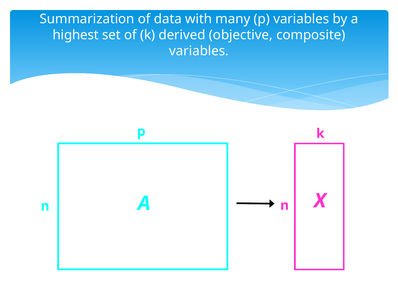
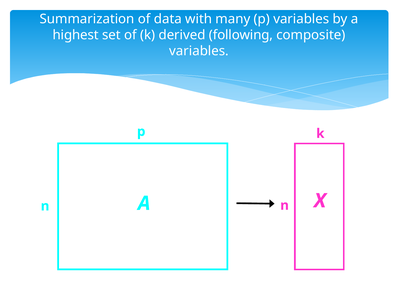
objective: objective -> following (241, 35)
